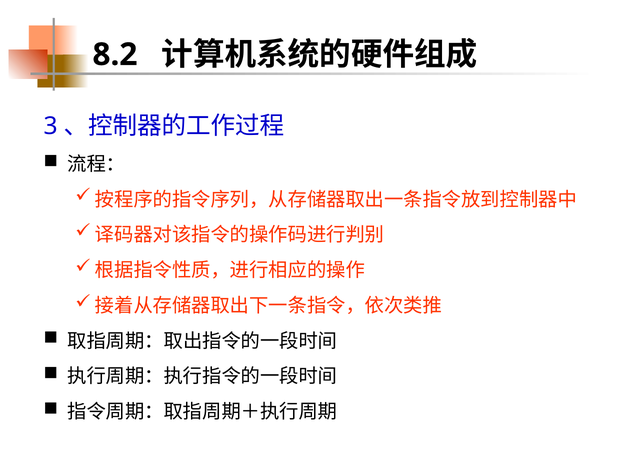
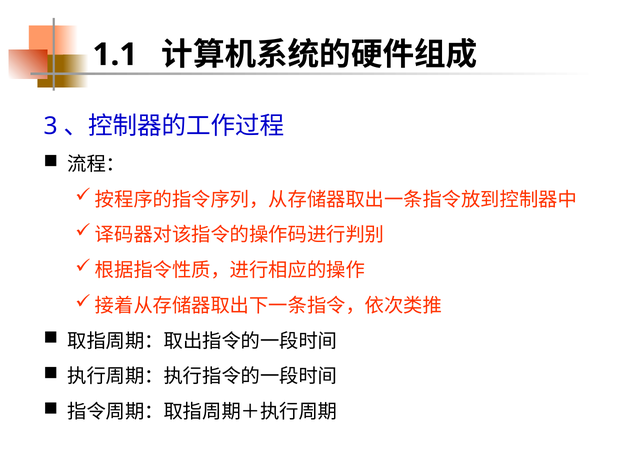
8.2: 8.2 -> 1.1 (115, 55)
